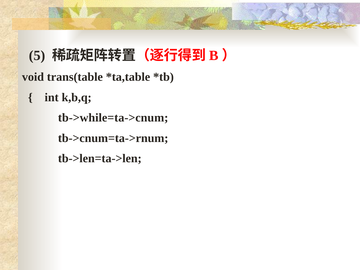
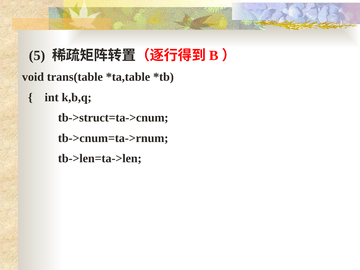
tb->while=ta->cnum: tb->while=ta->cnum -> tb->struct=ta->cnum (113, 118)
